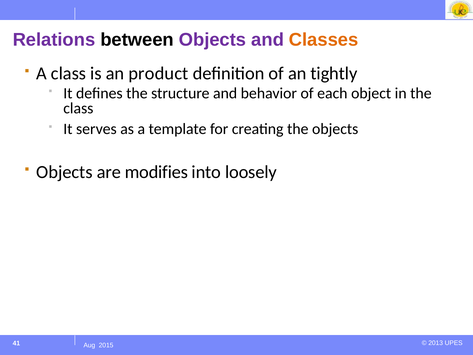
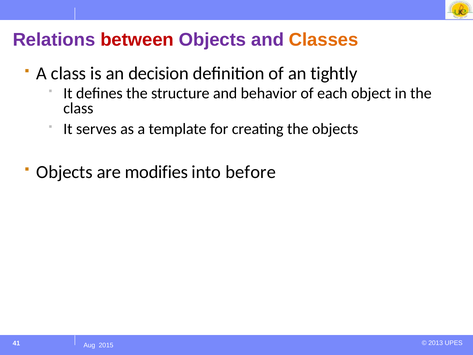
between colour: black -> red (137, 40)
product: product -> decision (159, 74)
loosely: loosely -> before (251, 172)
